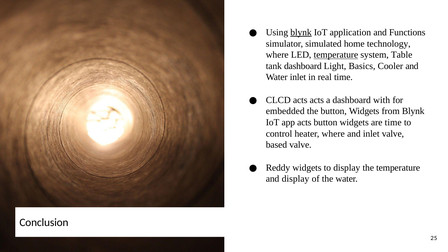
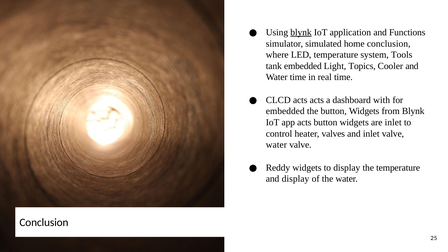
home technology: technology -> conclusion (389, 44)
temperature underline: present -> none (336, 55)
Table: Table -> Tools (402, 55)
tank dashboard: dashboard -> embedded (303, 66)
Basics: Basics -> Topics (362, 66)
Water inlet: inlet -> time (298, 77)
are time: time -> inlet (393, 122)
heater where: where -> valves (333, 134)
based: based -> water (276, 145)
